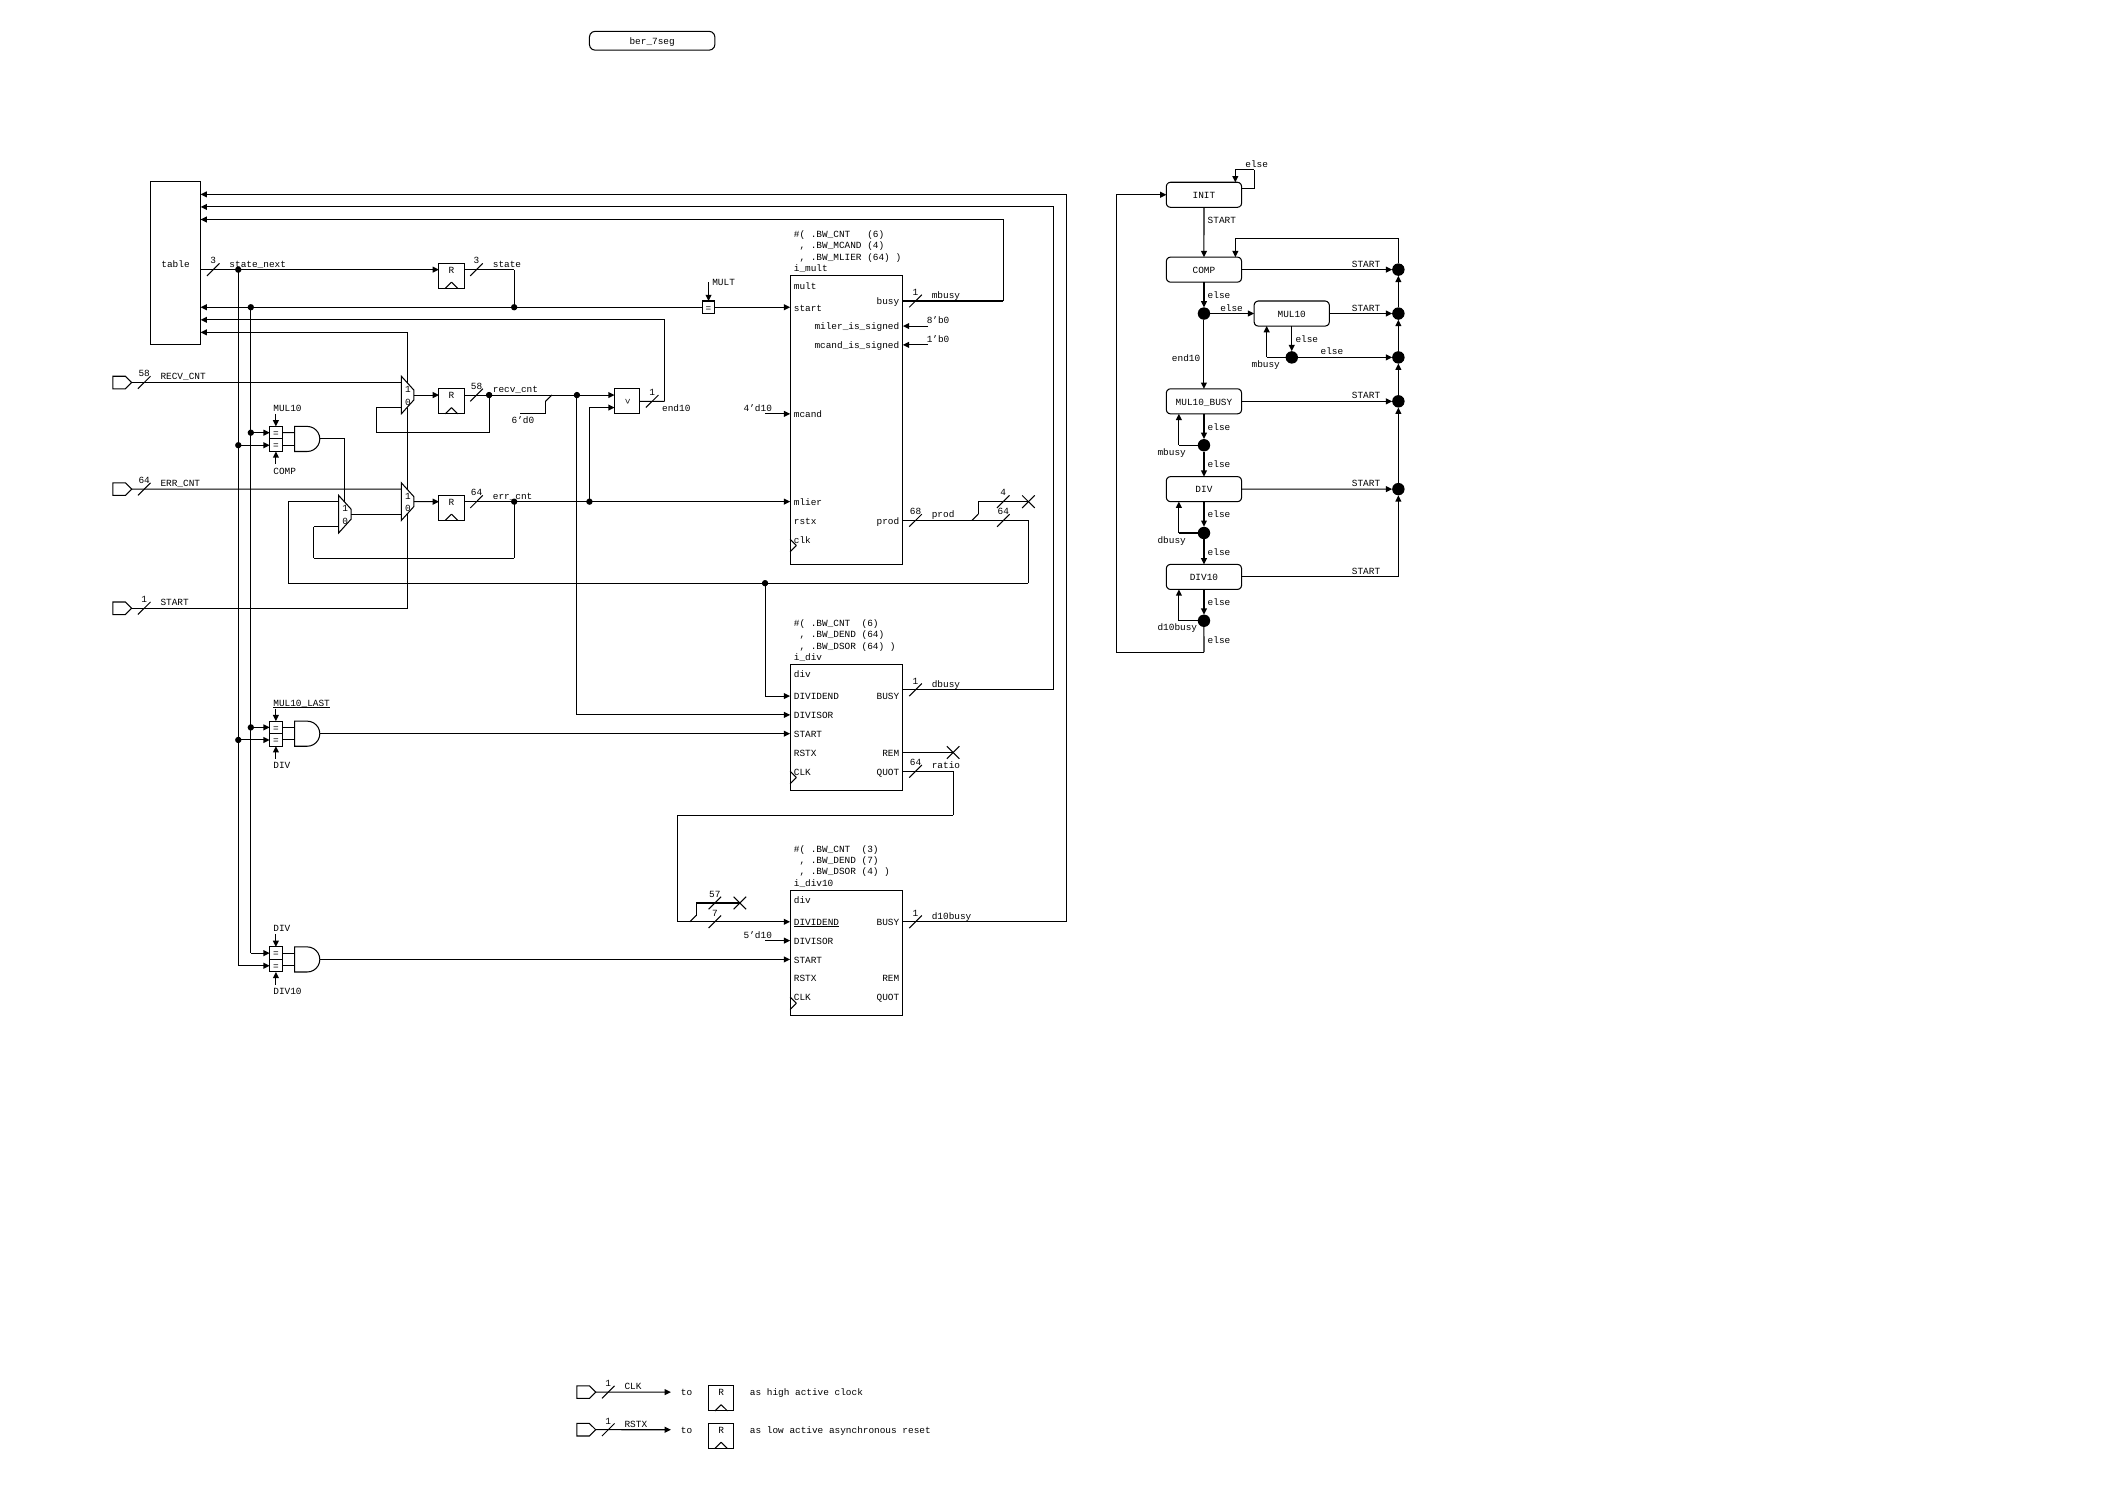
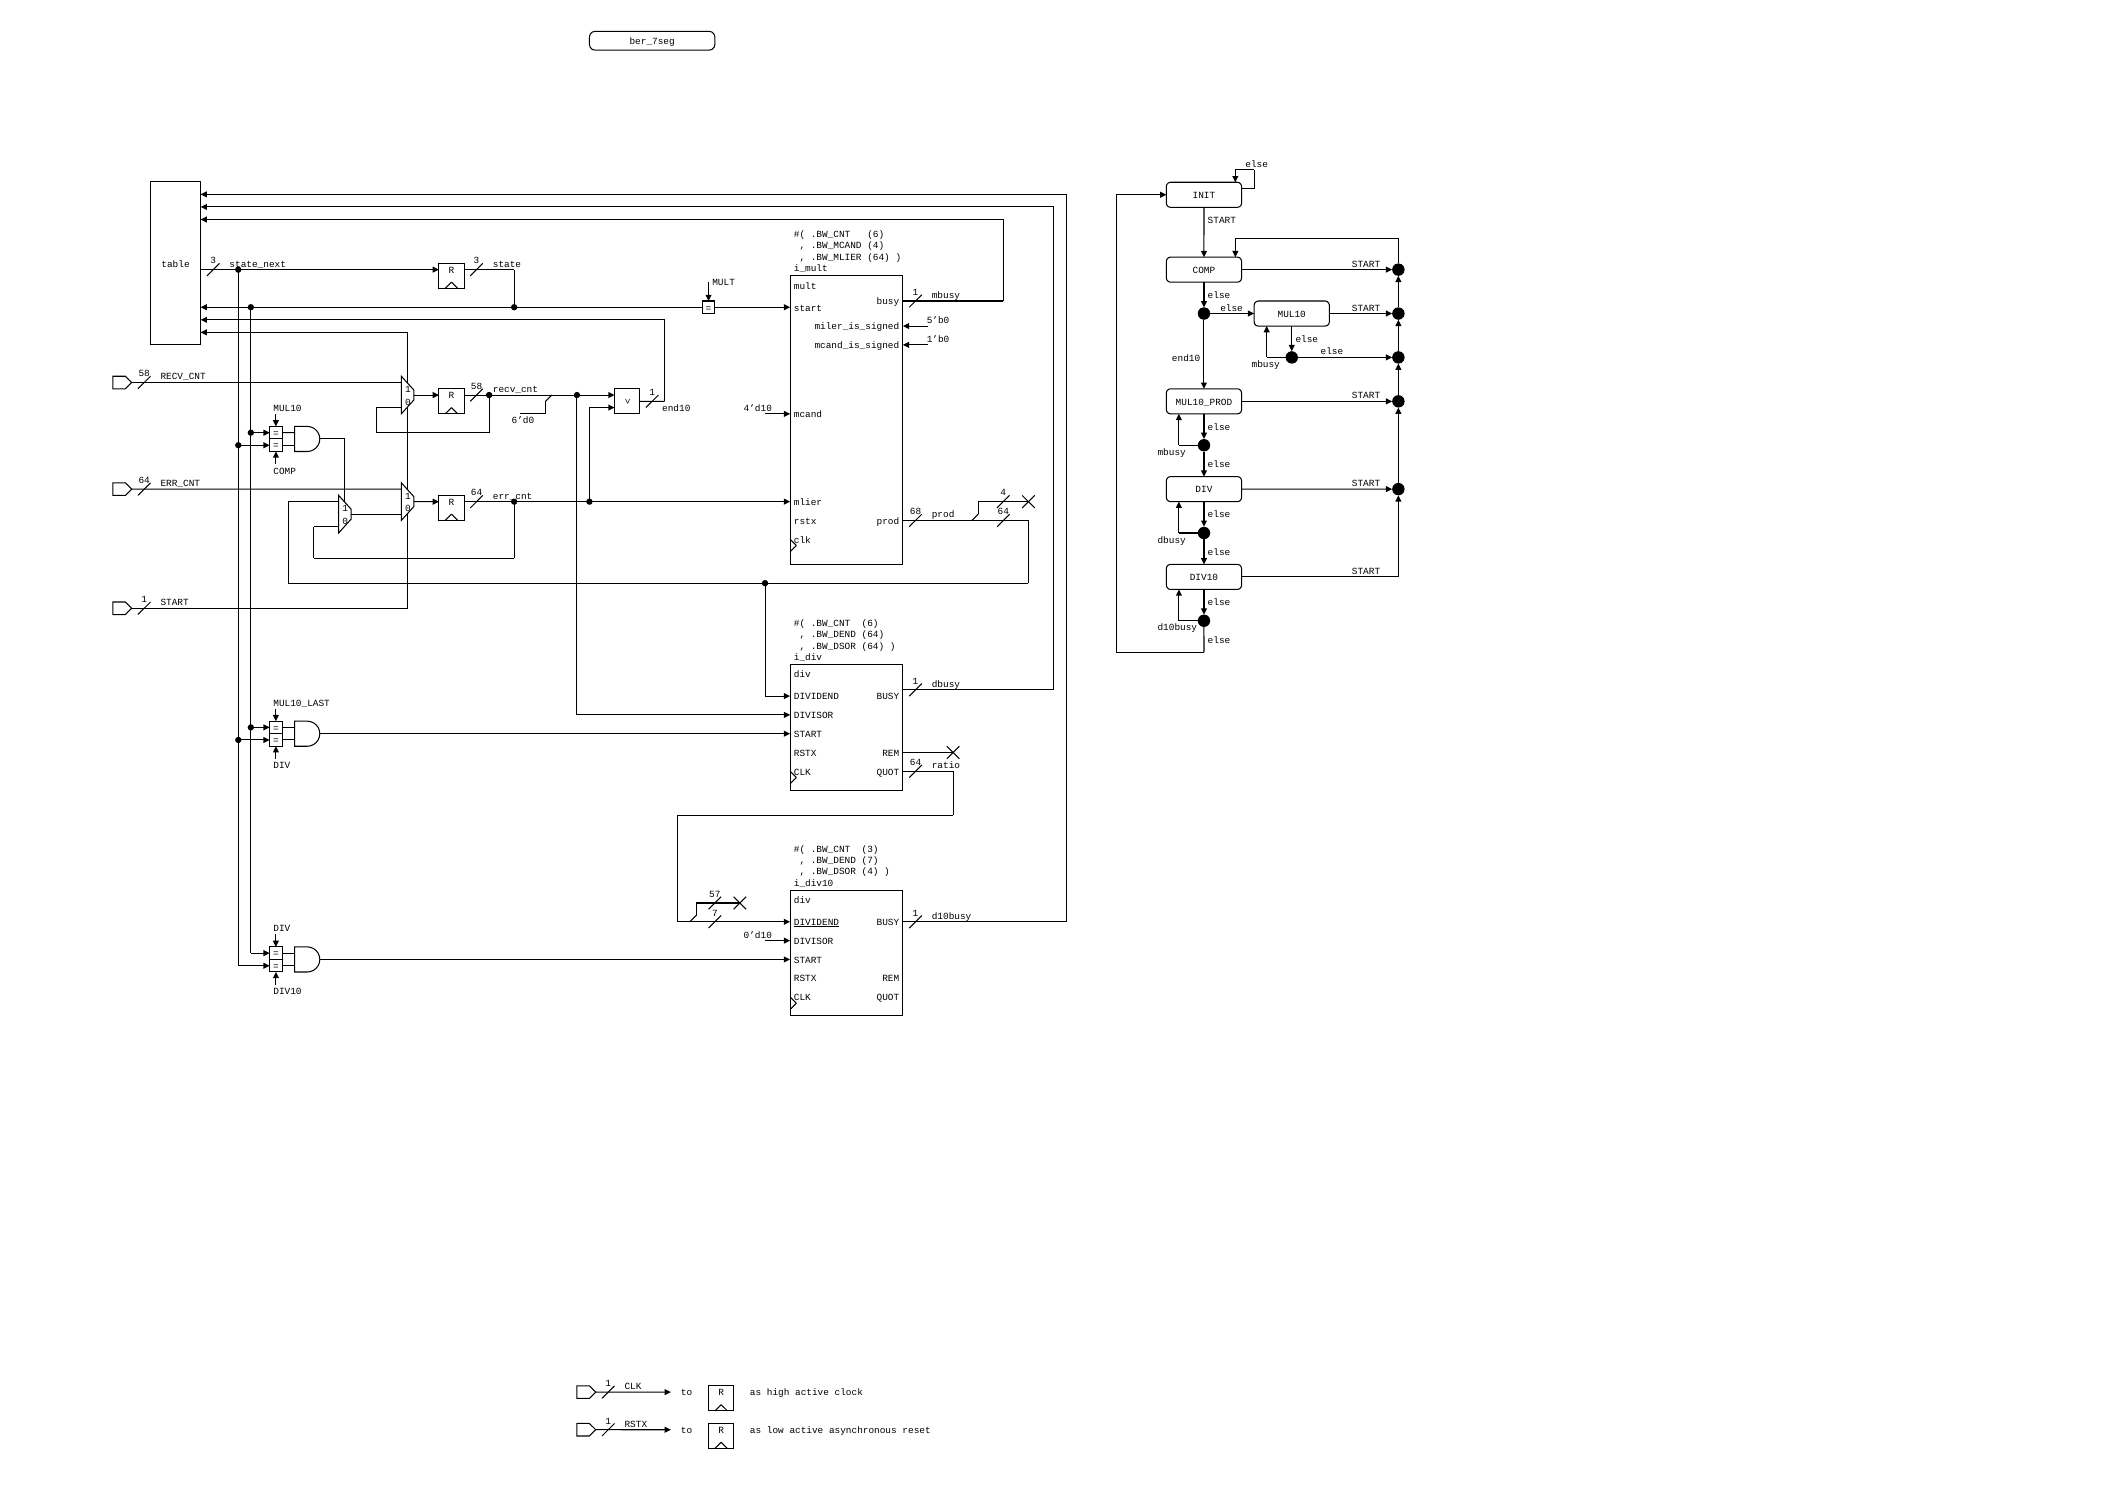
8’b0: 8’b0 -> 5’b0 (938, 320)
MUL10_BUSY: MUL10_BUSY -> MUL10_PROD (1204, 402)
MUL10_LAST underline: present -> none (302, 703)
5’d10: 5’d10 -> 0’d10 (758, 935)
